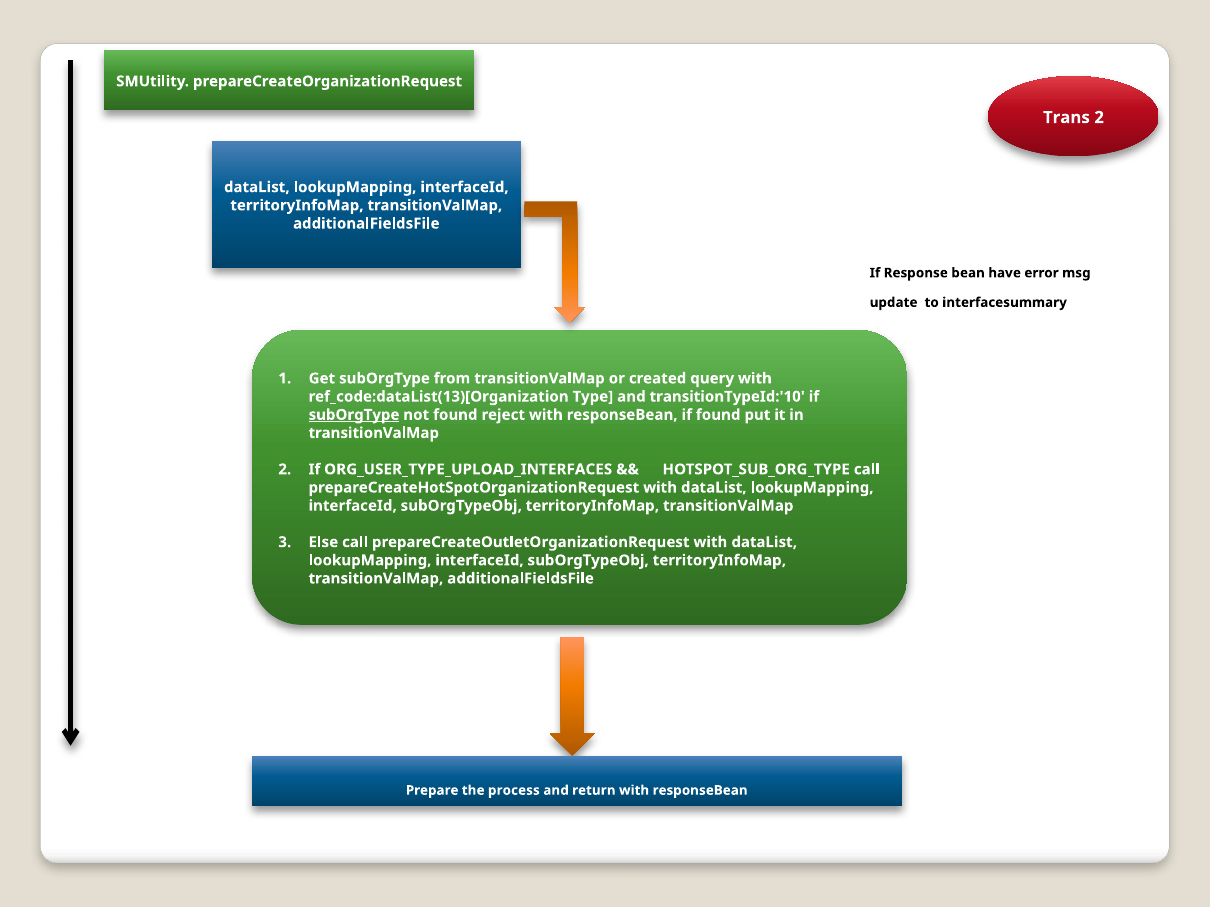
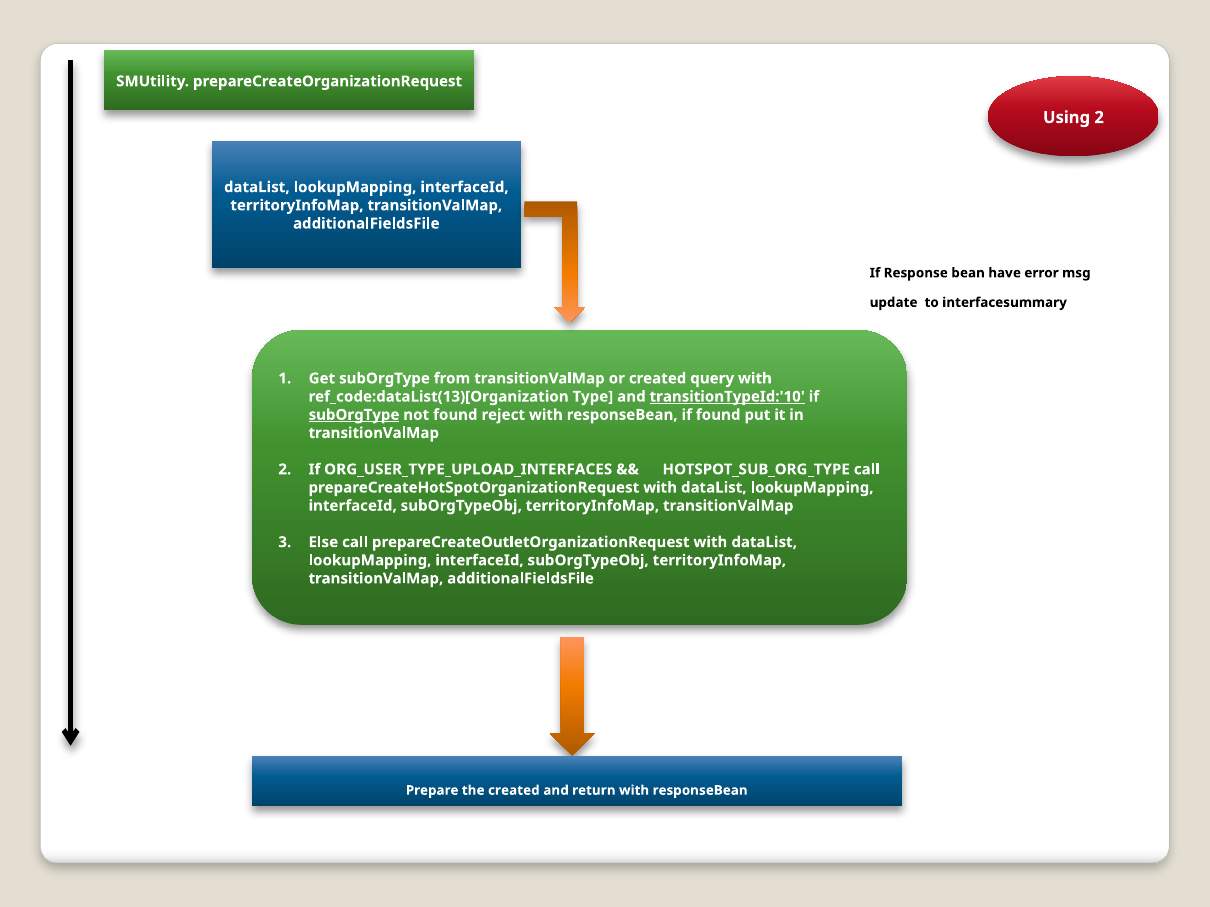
Trans: Trans -> Using (1066, 118)
transitionTypeId:'10 underline: none -> present (727, 397)
the process: process -> created (514, 791)
